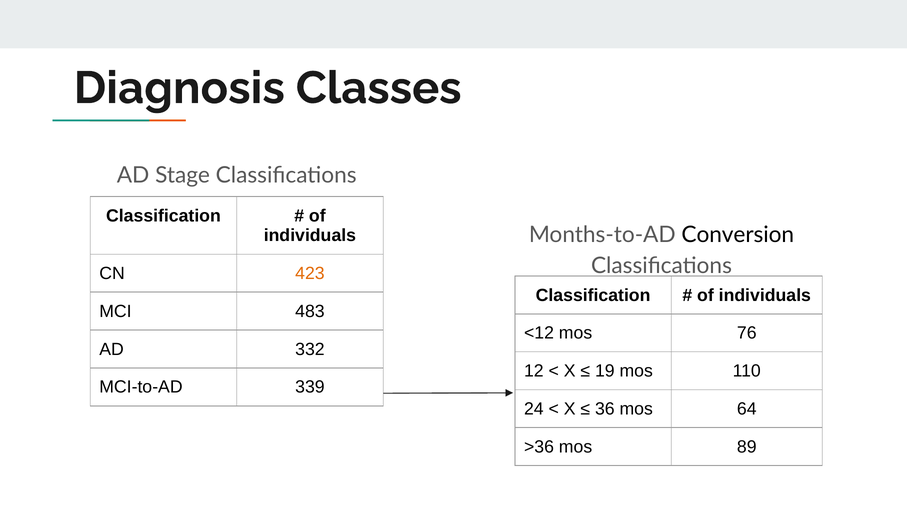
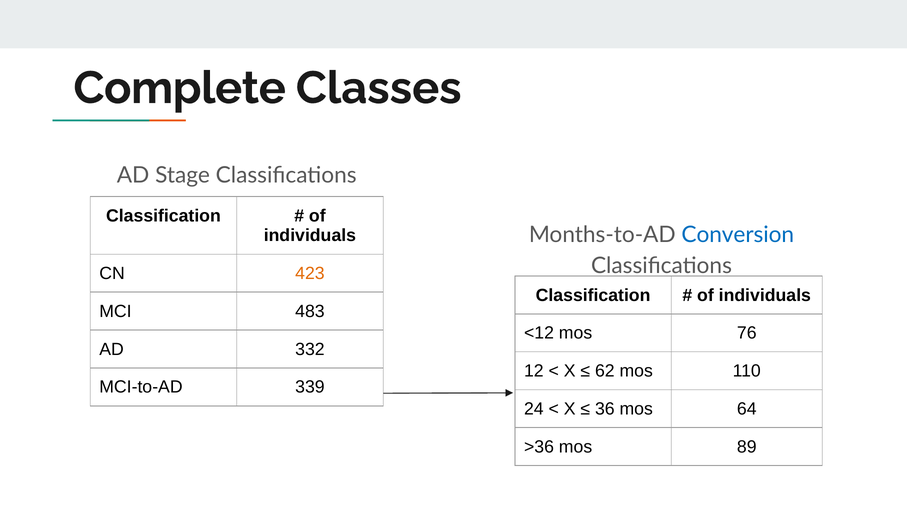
Diagnosis: Diagnosis -> Complete (180, 88)
Conversion colour: black -> blue (738, 235)
19: 19 -> 62 (605, 371)
